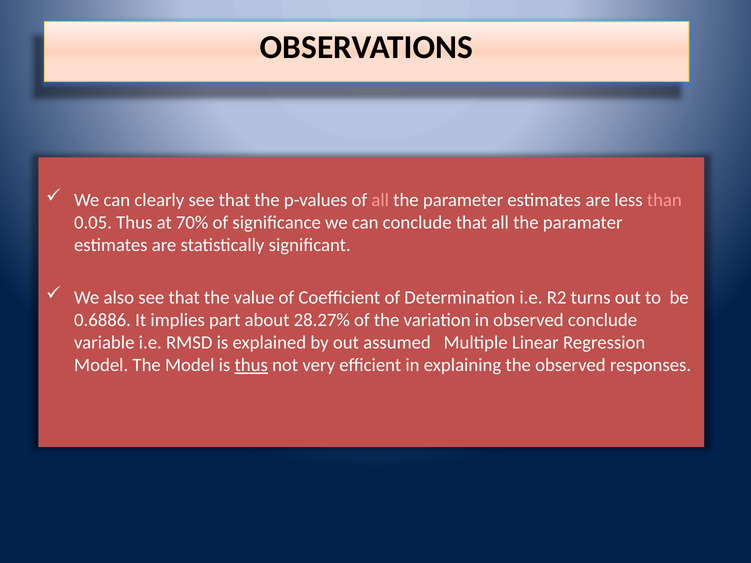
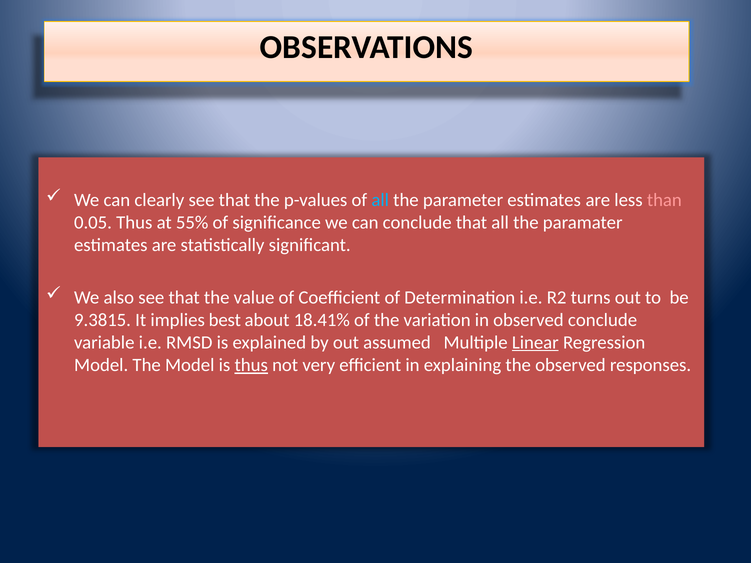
all colour: pink -> light blue (380, 200)
70%: 70% -> 55% (192, 223)
0.6886: 0.6886 -> 9.3815 (103, 320)
part: part -> best (225, 320)
28.27%: 28.27% -> 18.41% (322, 320)
Linear underline: none -> present (535, 343)
